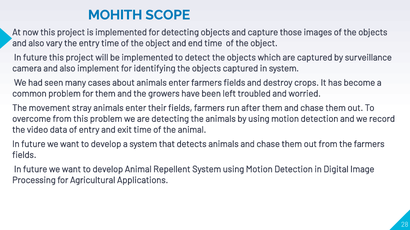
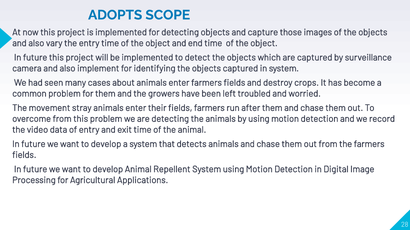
MOHITH: MOHITH -> ADOPTS (115, 15)
